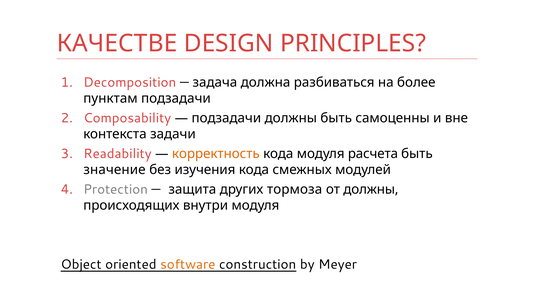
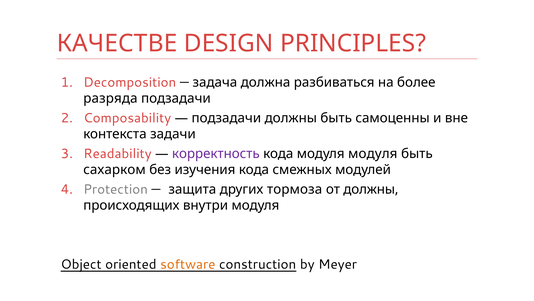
пунктам: пунктам -> разряда (110, 98)
корректность colour: orange -> purple (216, 153)
модуля расчета: расчета -> модуля (373, 153)
значение: значение -> сахарком (114, 170)
